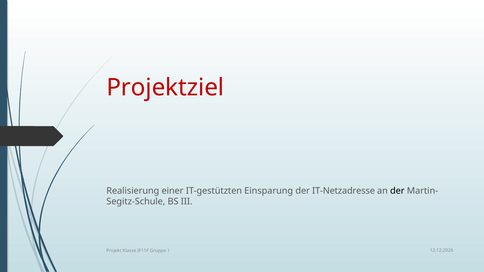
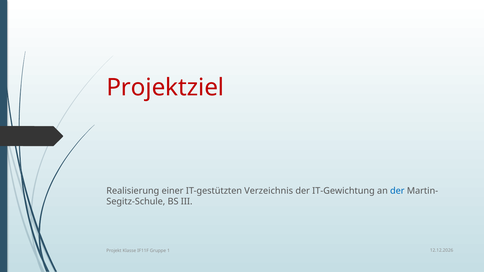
Einsparung: Einsparung -> Verzeichnis (269, 191)
IT-Netzadresse: IT-Netzadresse -> IT-Gewichtung (343, 191)
der colour: black -> blue (397, 191)
